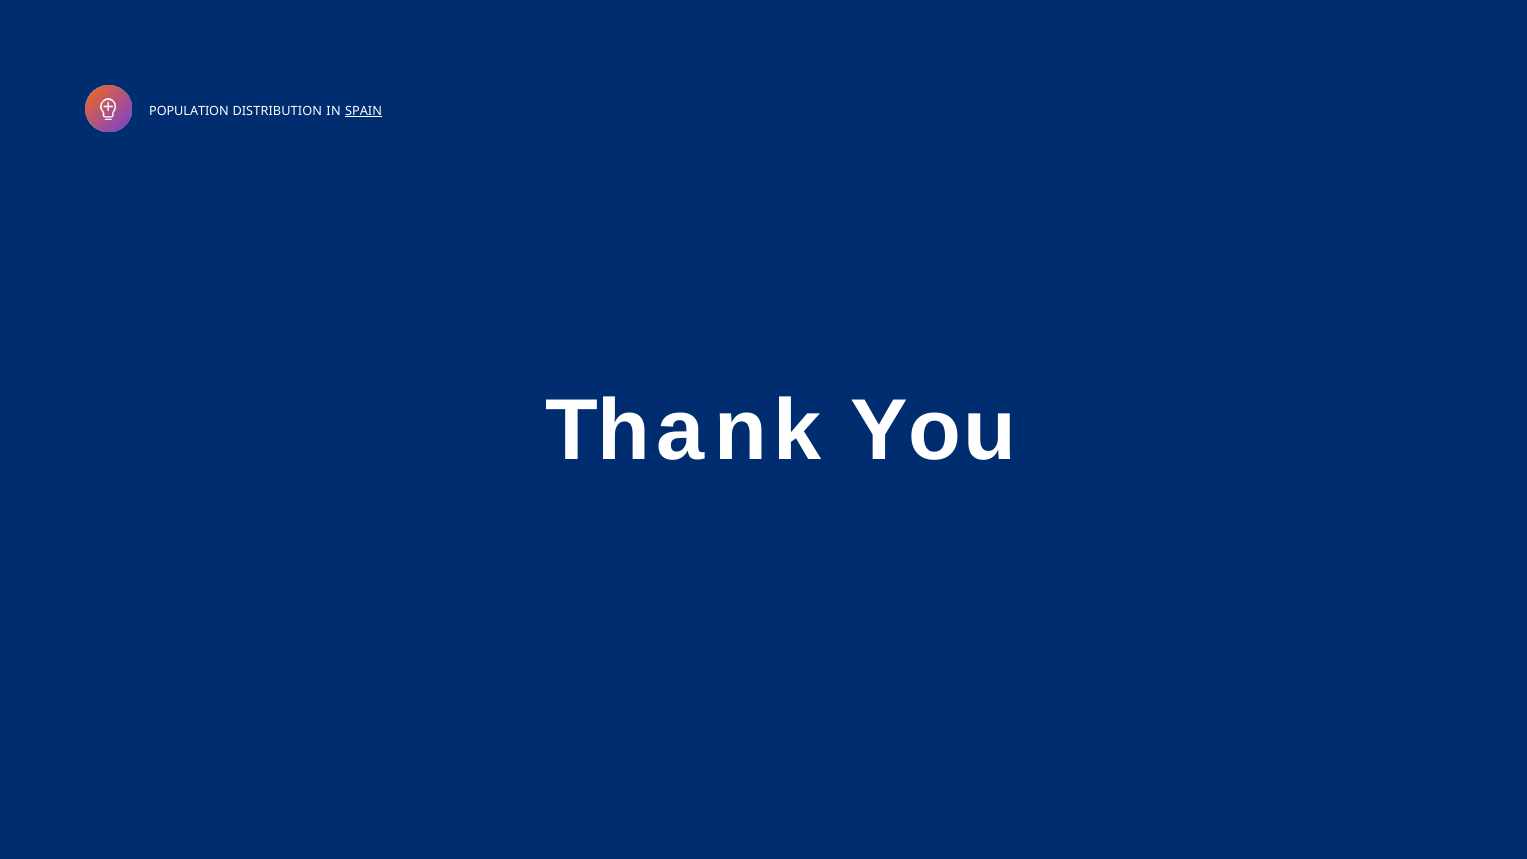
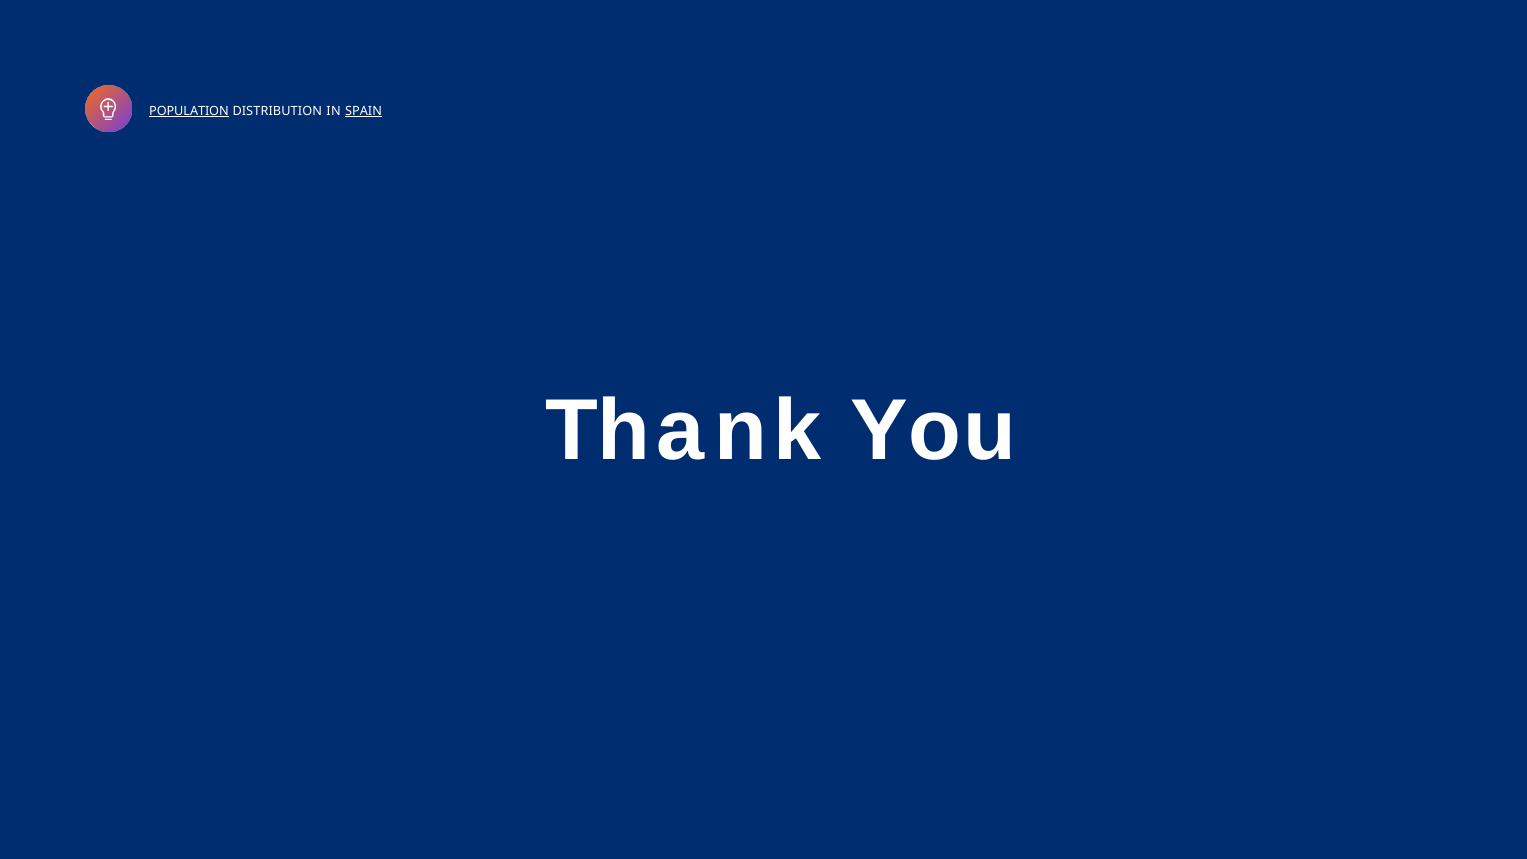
POPULATION underline: none -> present (189, 111)
